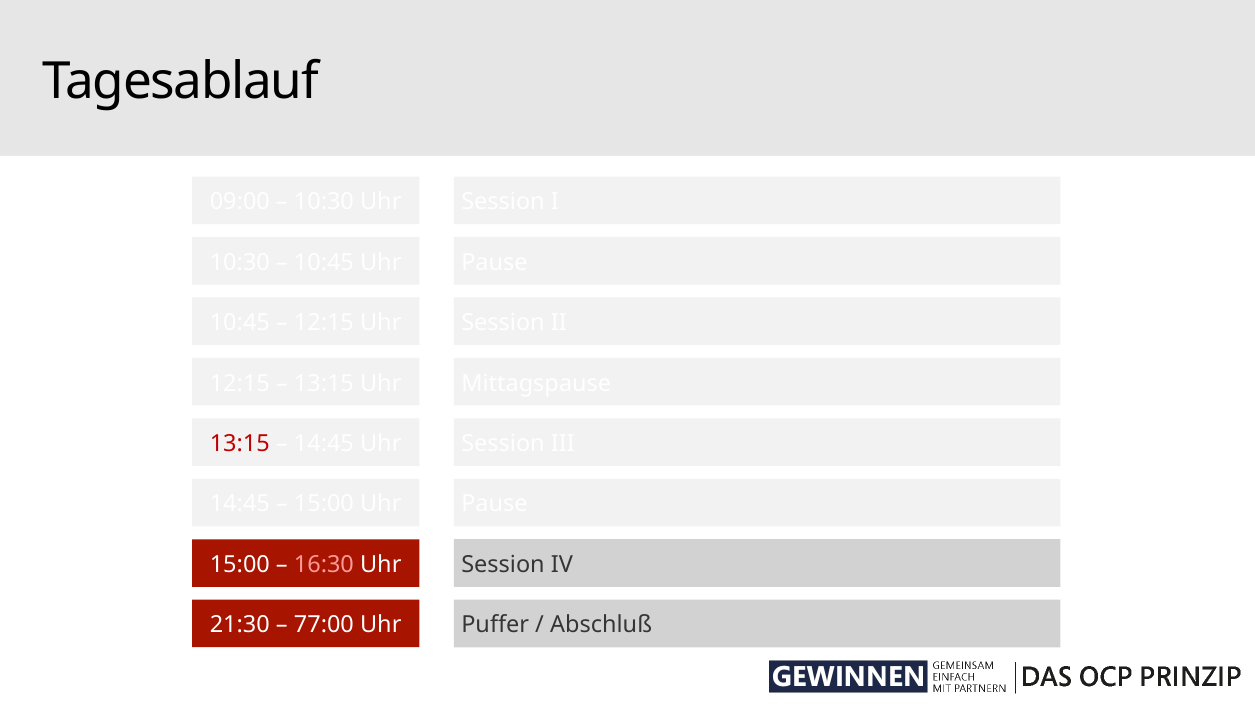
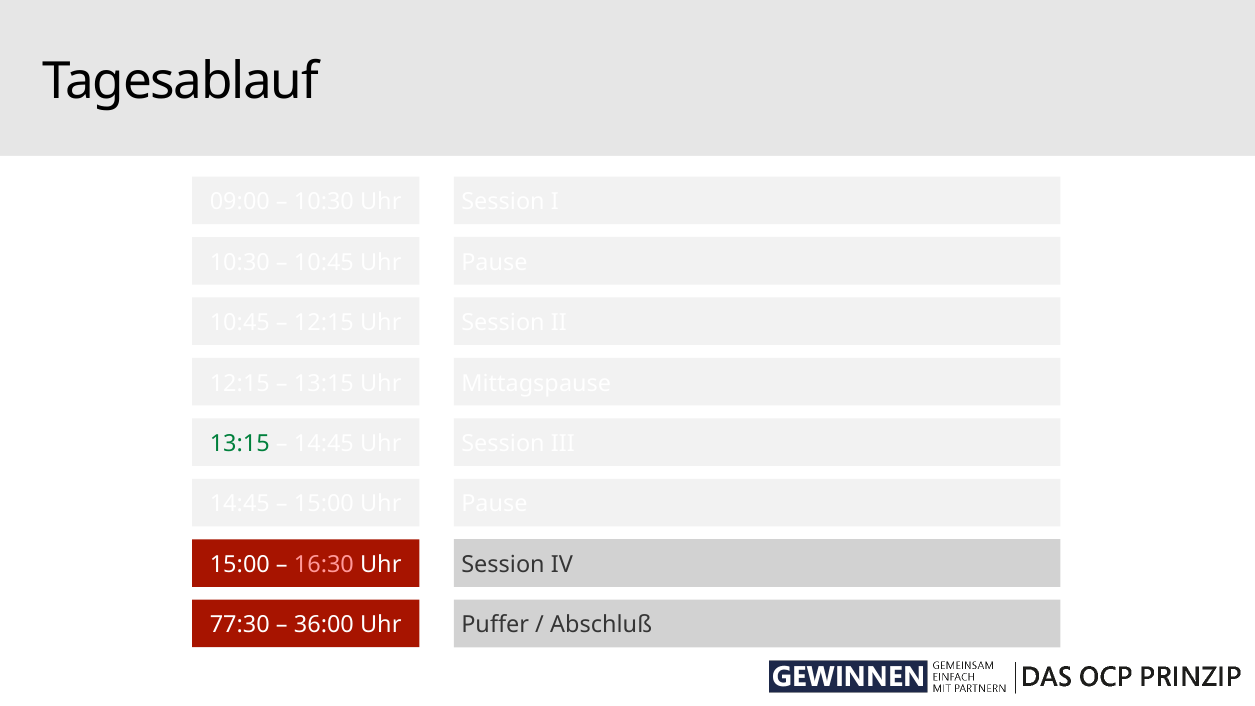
13:15 colour: red -> green (240, 444)
21:30: 21:30 -> 77:30 (240, 625)
77:00: 77:00 -> 36:00 (324, 625)
